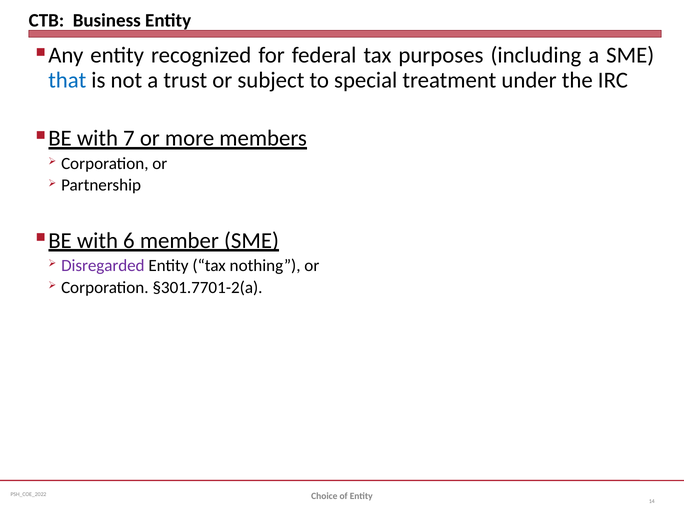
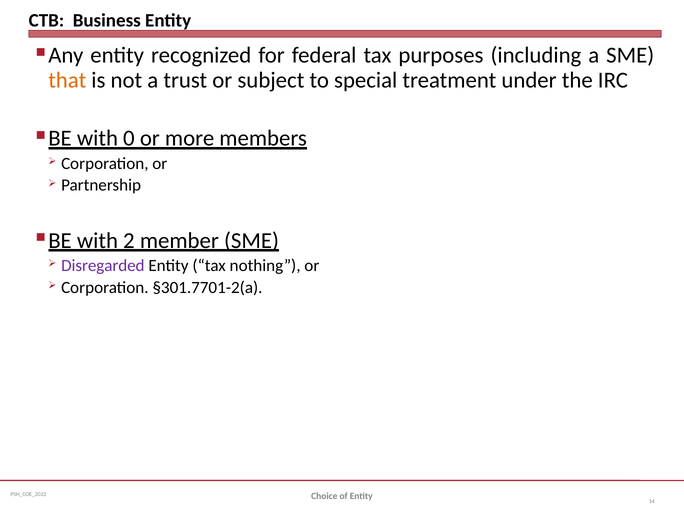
that colour: blue -> orange (67, 80)
7: 7 -> 0 (129, 138)
6: 6 -> 2 (129, 241)
